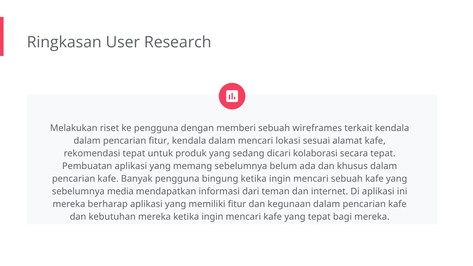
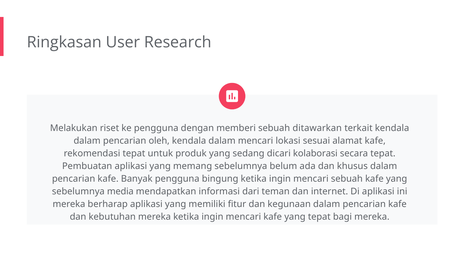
wireframes: wireframes -> ditawarkan (317, 128)
pencarian fitur: fitur -> oleh (159, 141)
